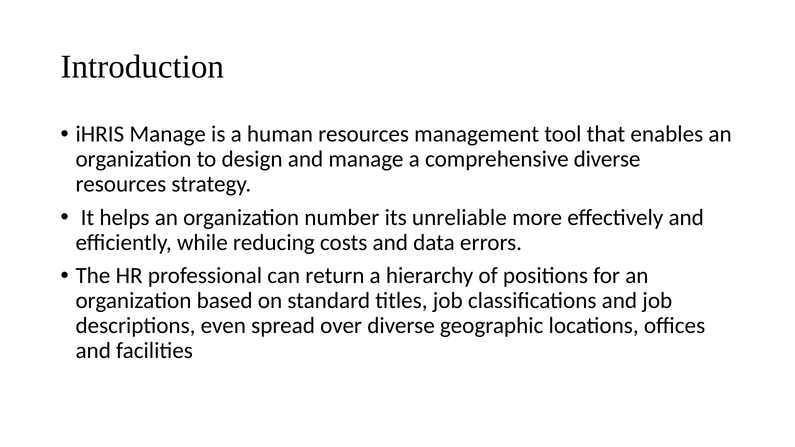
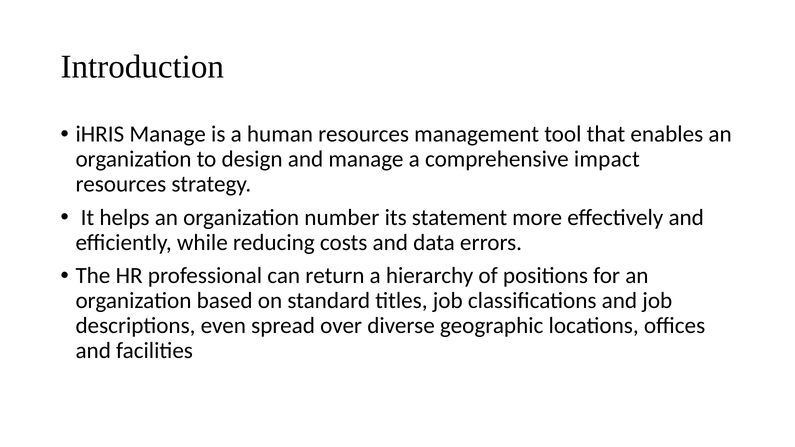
comprehensive diverse: diverse -> impact (607, 159)
unreliable: unreliable -> statement (460, 218)
